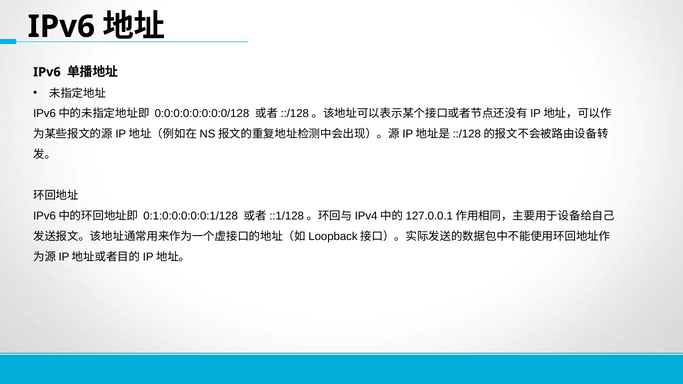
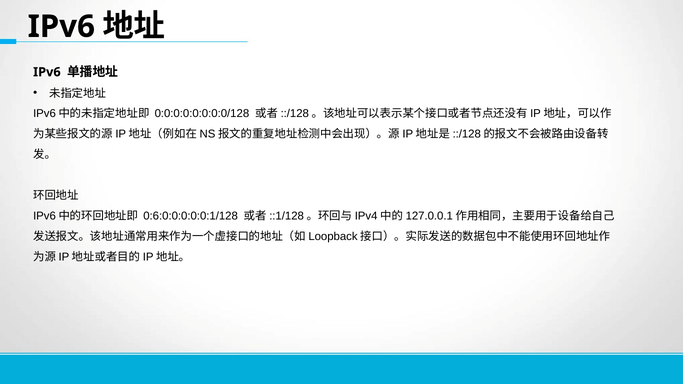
0:1:0:0:0:0:0:1/128: 0:1:0:0:0:0:0:1/128 -> 0:6:0:0:0:0:0:1/128 (191, 216)
